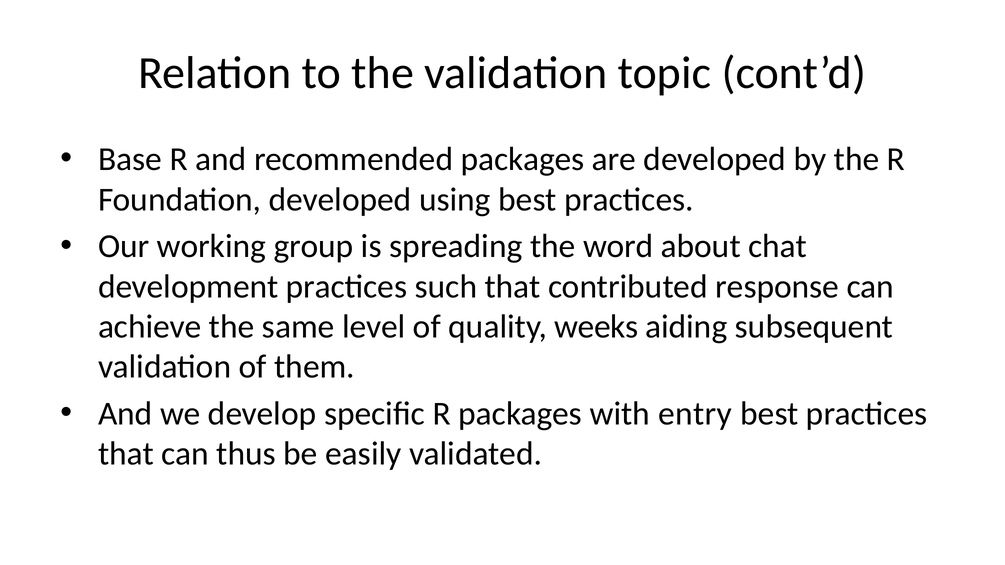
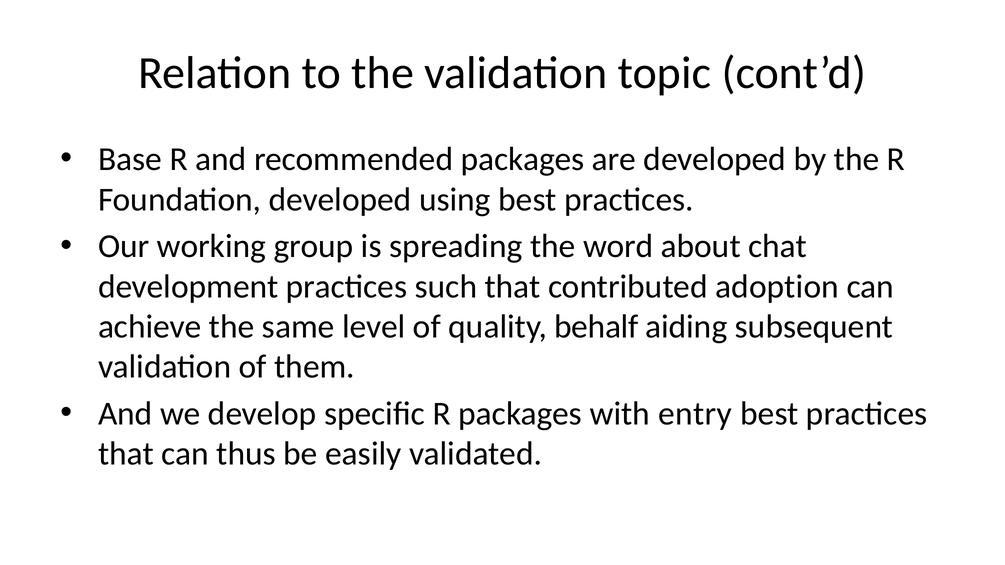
response: response -> adoption (777, 287)
weeks: weeks -> behalf (596, 327)
